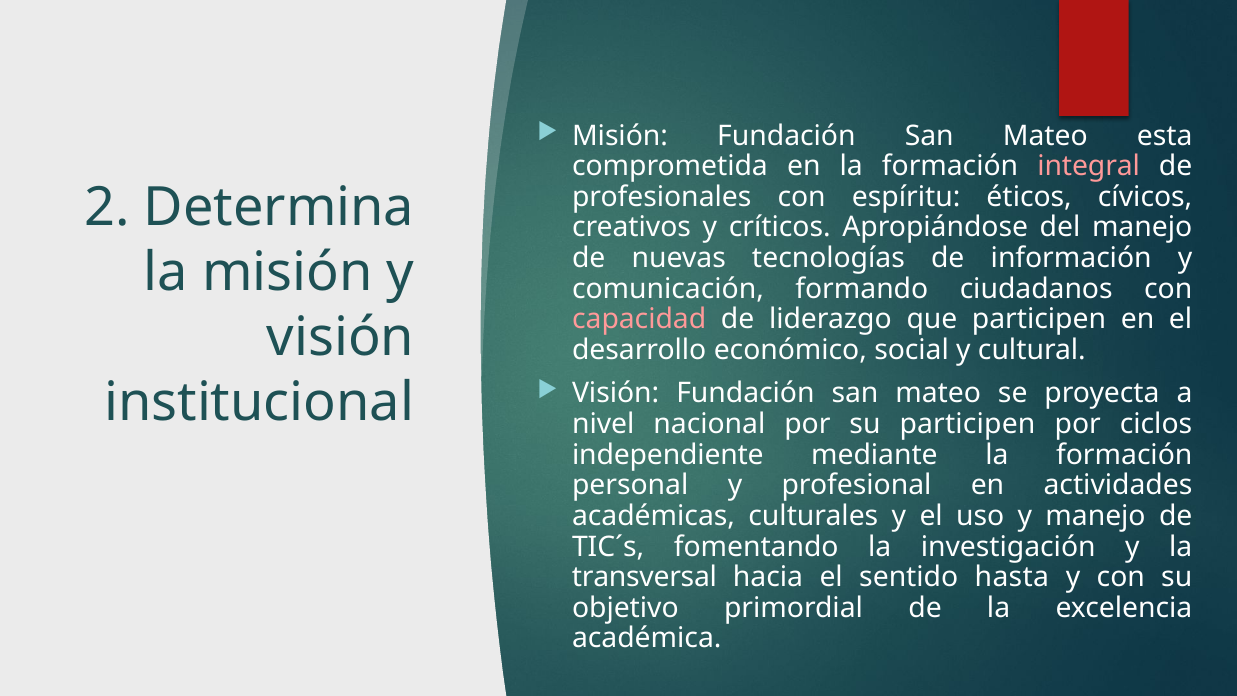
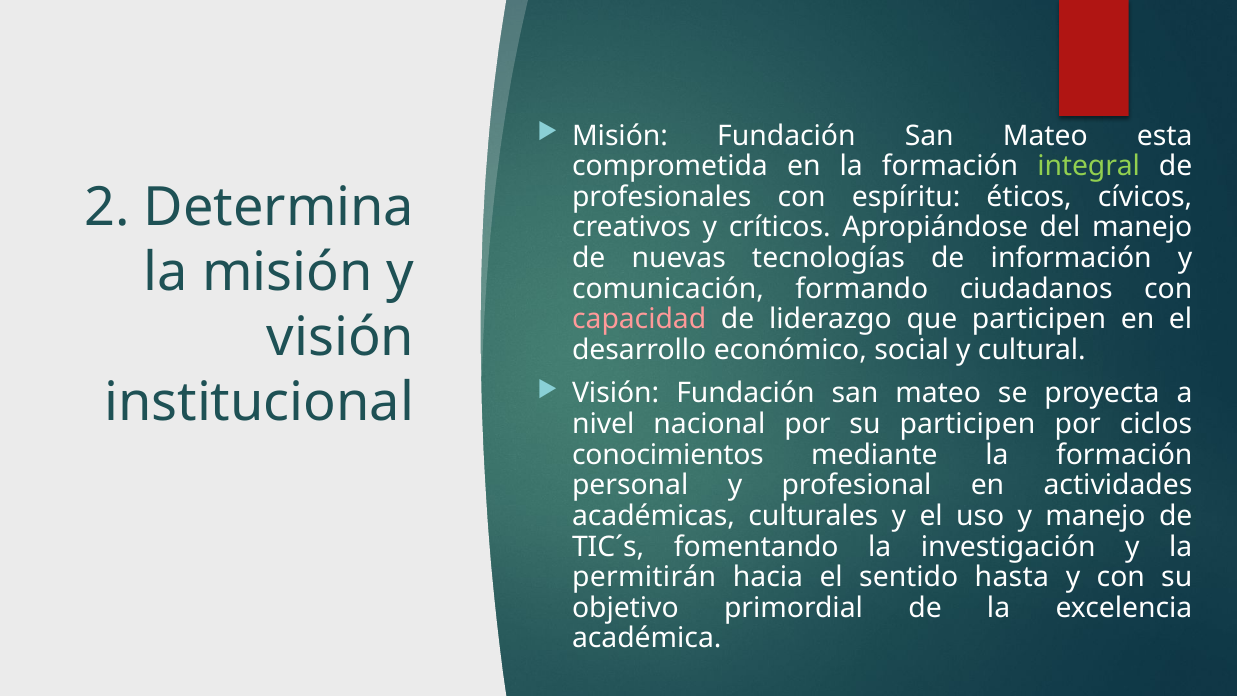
integral colour: pink -> light green (1089, 166)
independiente: independiente -> conocimientos (668, 455)
transversal: transversal -> permitirán (644, 577)
